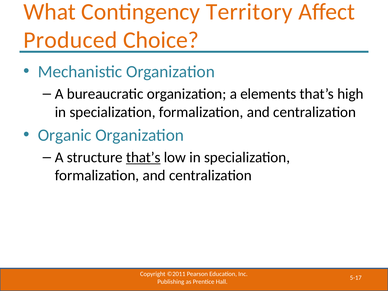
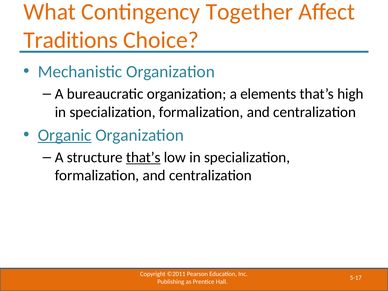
Territory: Territory -> Together (249, 12)
Produced: Produced -> Traditions (71, 40)
Organic underline: none -> present (65, 135)
